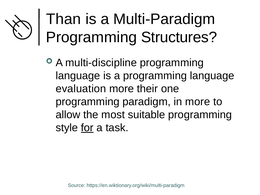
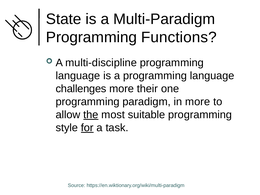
Than: Than -> State (64, 19)
Structures: Structures -> Functions (179, 37)
evaluation: evaluation -> challenges (81, 89)
the underline: none -> present (91, 115)
